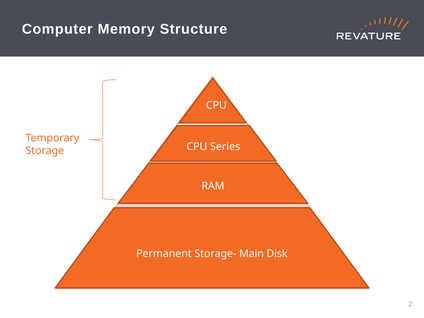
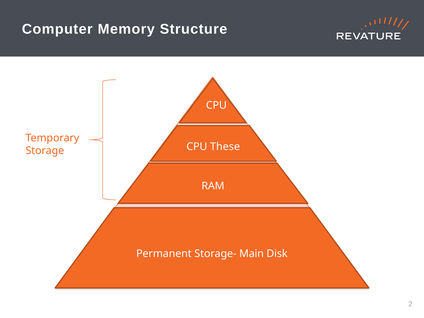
Series: Series -> These (225, 147)
